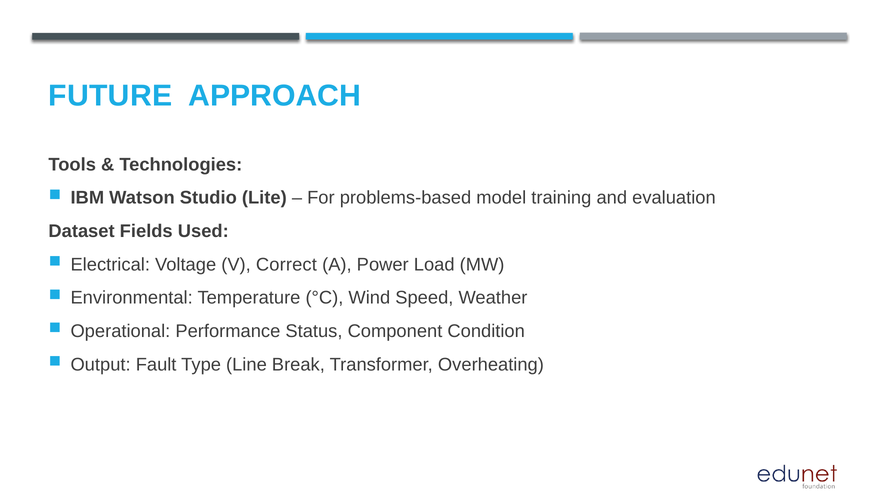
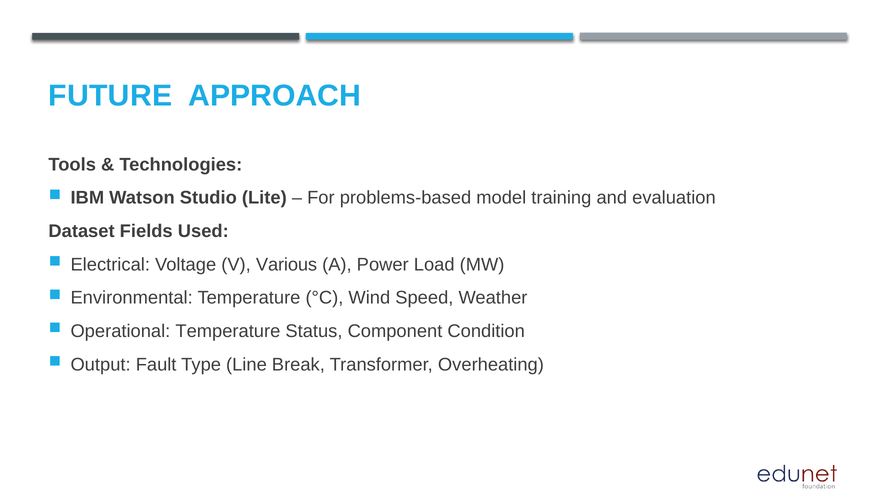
Correct: Correct -> Various (287, 265)
Operational Performance: Performance -> Temperature (228, 332)
